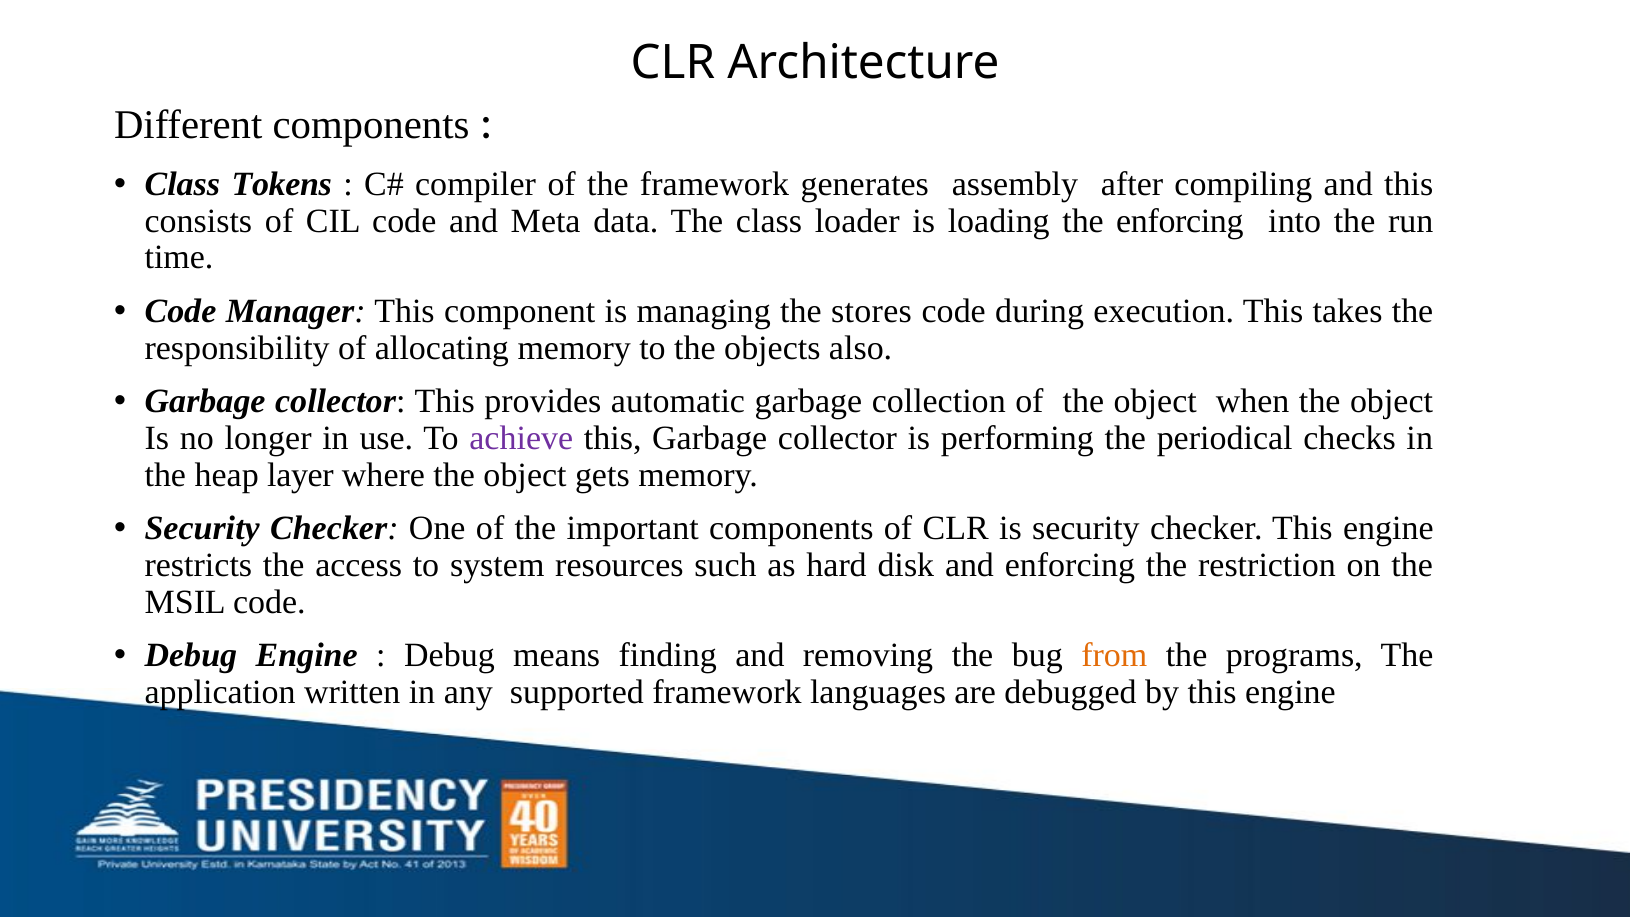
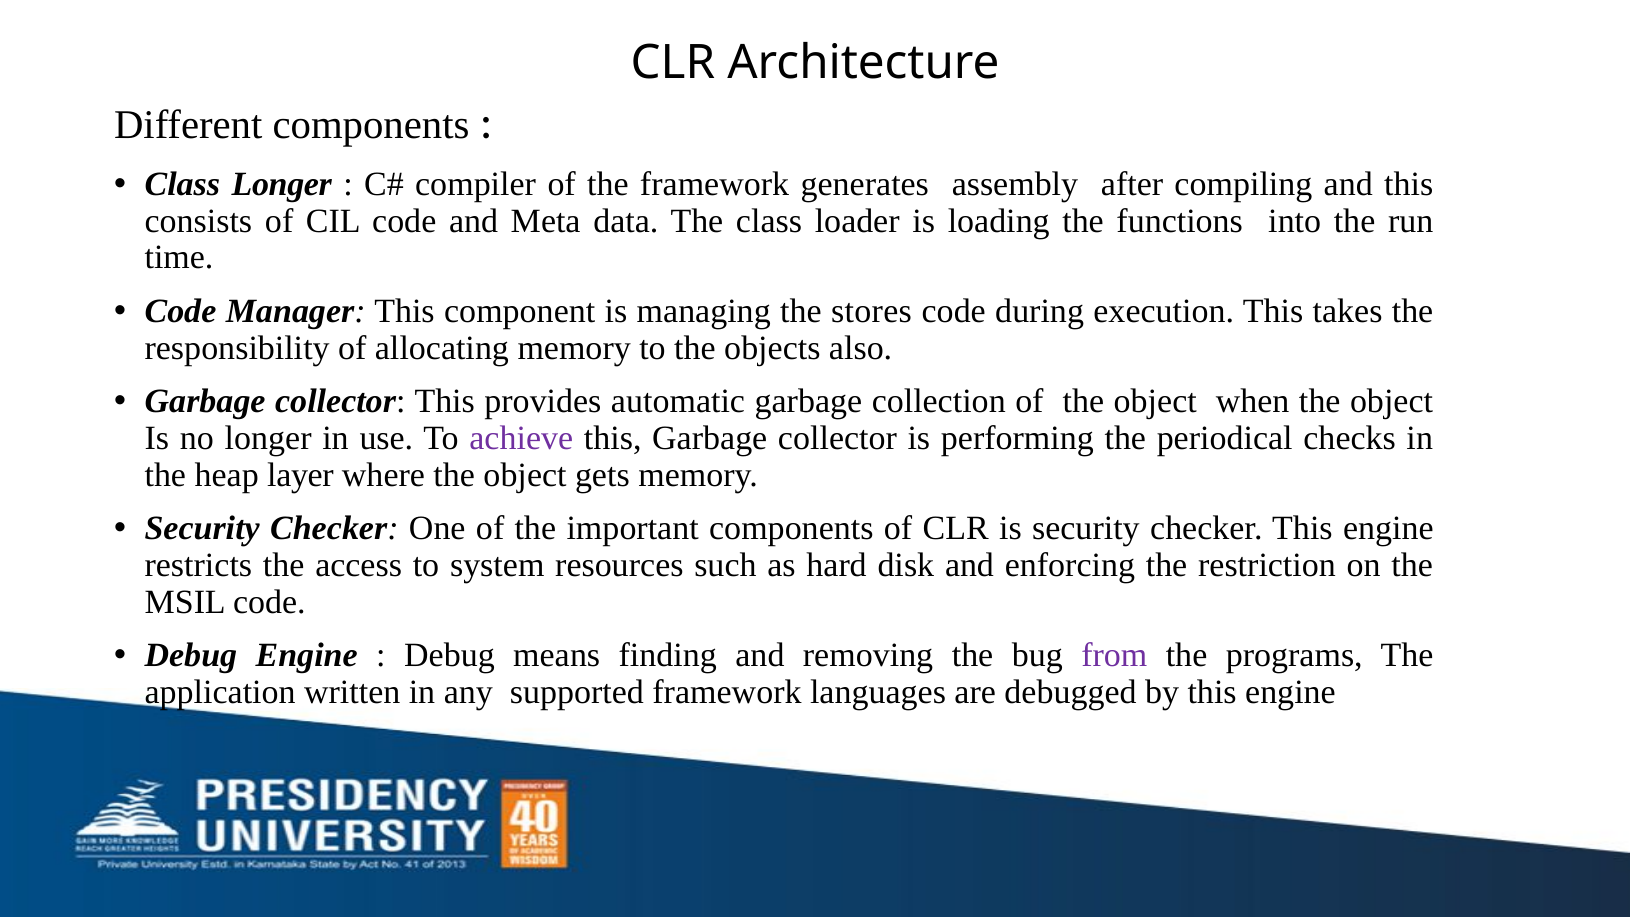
Class Tokens: Tokens -> Longer (282, 184)
the enforcing: enforcing -> functions (1180, 221)
from colour: orange -> purple (1114, 656)
